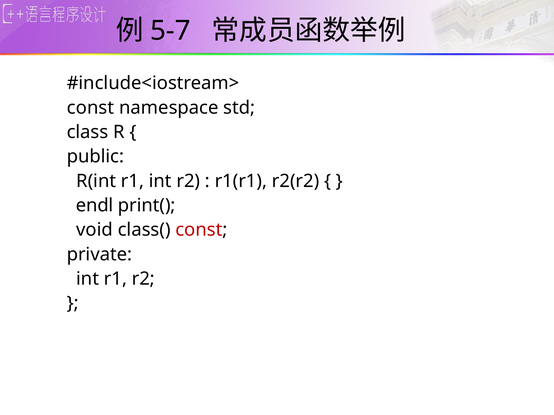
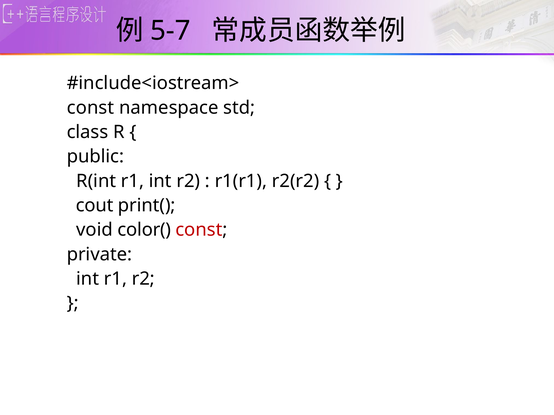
endl: endl -> cout (95, 206)
class(: class( -> color( (144, 230)
